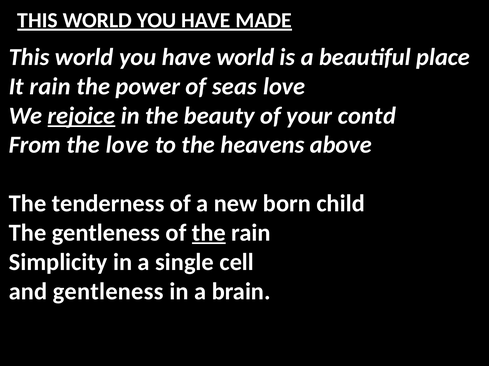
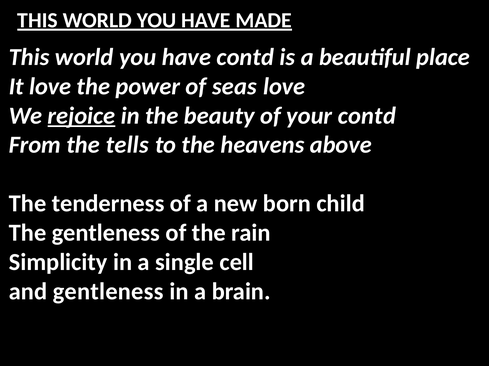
have world: world -> contd (245, 57)
It rain: rain -> love (50, 87)
the love: love -> tells (127, 145)
the underline: present -> none (209, 233)
